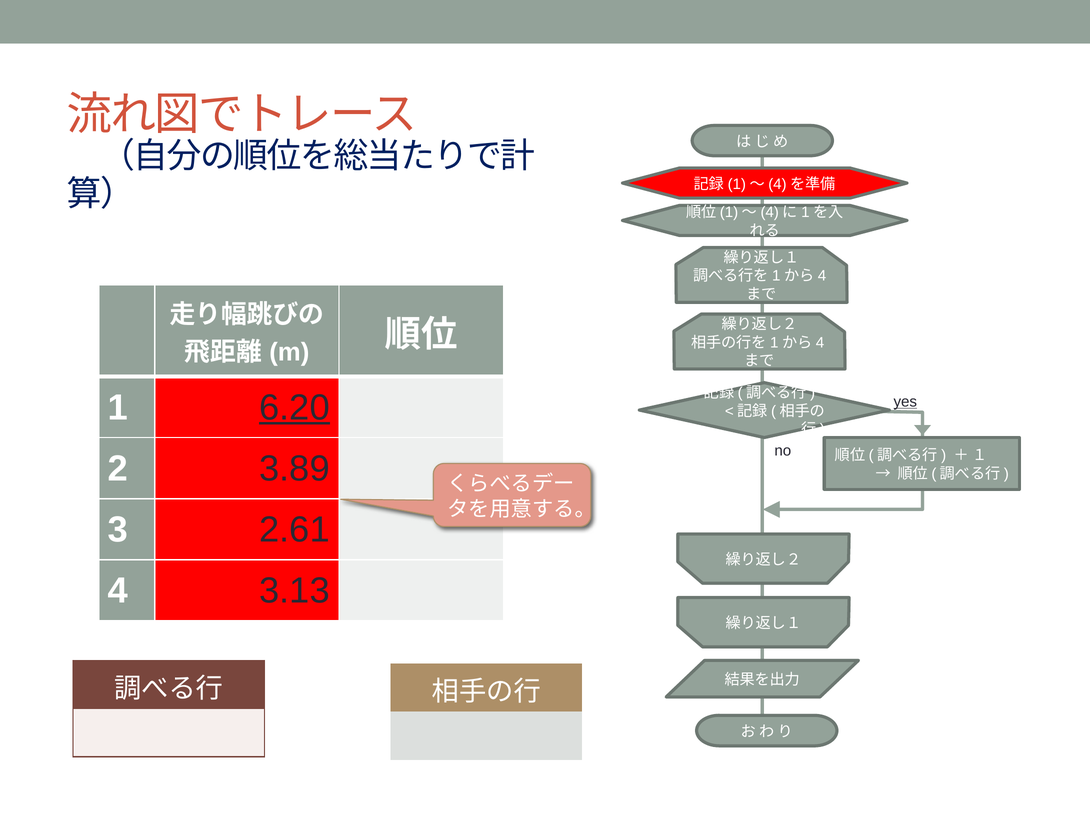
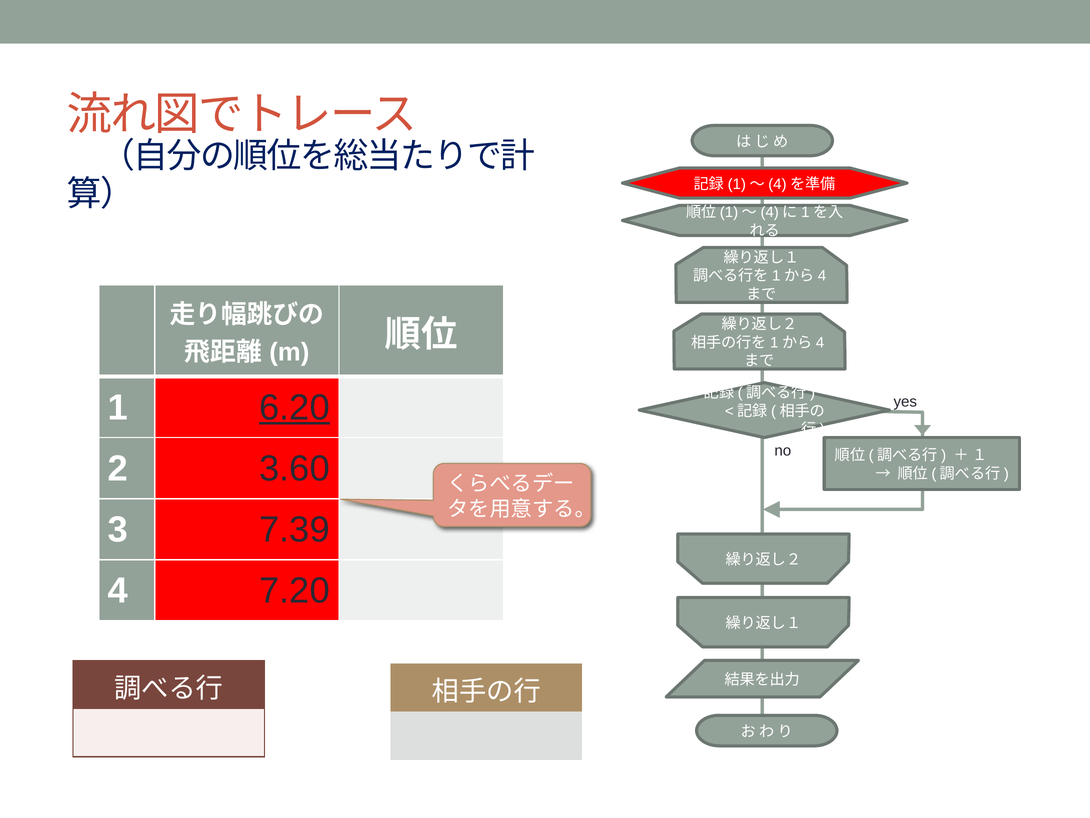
yes underline: present -> none (905, 402)
3.89: 3.89 -> 3.60 (294, 468)
2.61: 2.61 -> 7.39 (294, 529)
3.13: 3.13 -> 7.20 (294, 590)
